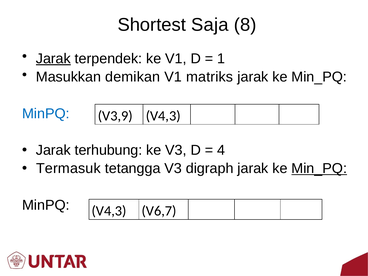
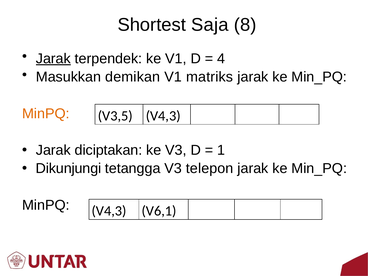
1: 1 -> 4 (221, 59)
MinPQ colour: blue -> orange (46, 114)
V3,9: V3,9 -> V3,5 (115, 116)
terhubung: terhubung -> diciptakan (109, 150)
4: 4 -> 1 (221, 150)
Termasuk: Termasuk -> Dikunjungi (69, 169)
digraph: digraph -> telepon (210, 169)
Min_PQ underline: present -> none (319, 169)
V6,7: V6,7 -> V6,1 (159, 211)
